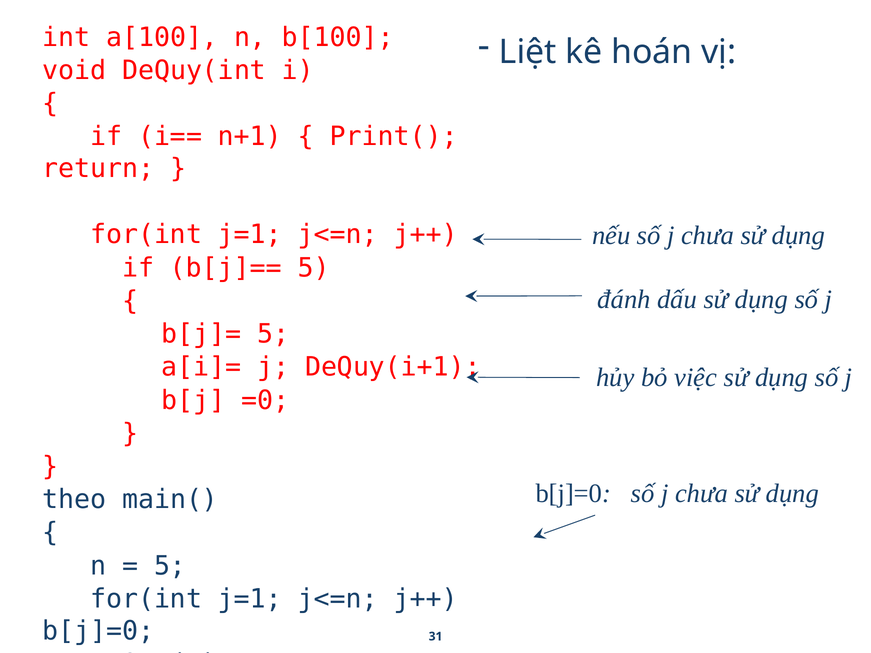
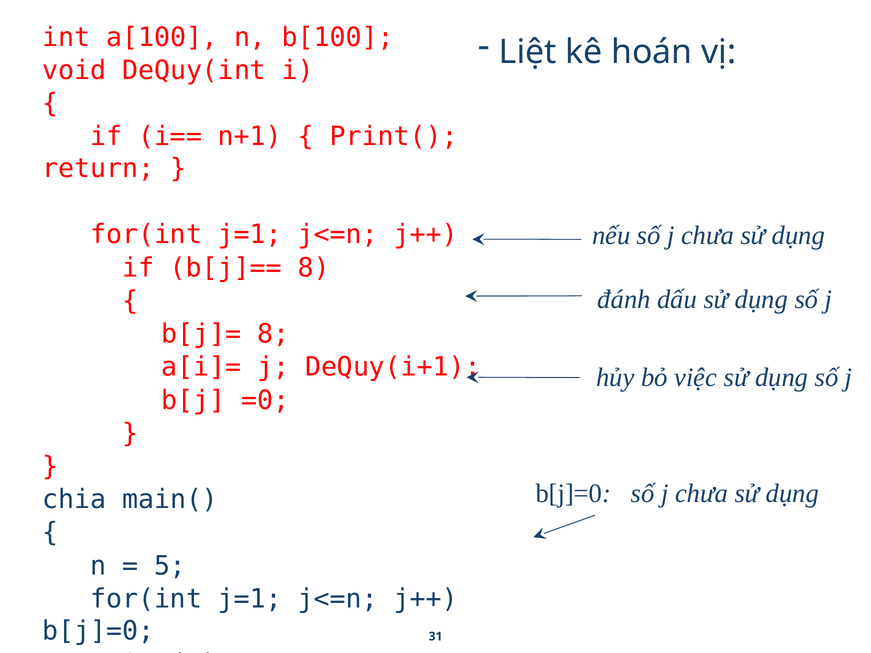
b[j]== 5: 5 -> 8 (314, 268)
b[j]= 5: 5 -> 8 (273, 334)
theo: theo -> chia (74, 500)
